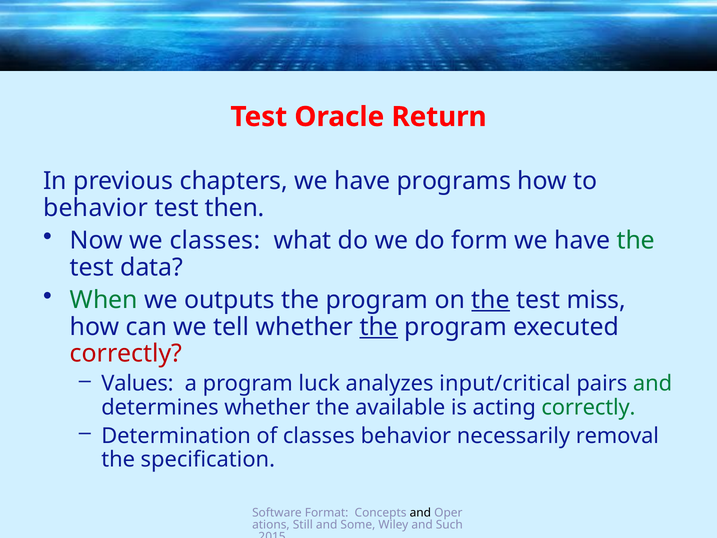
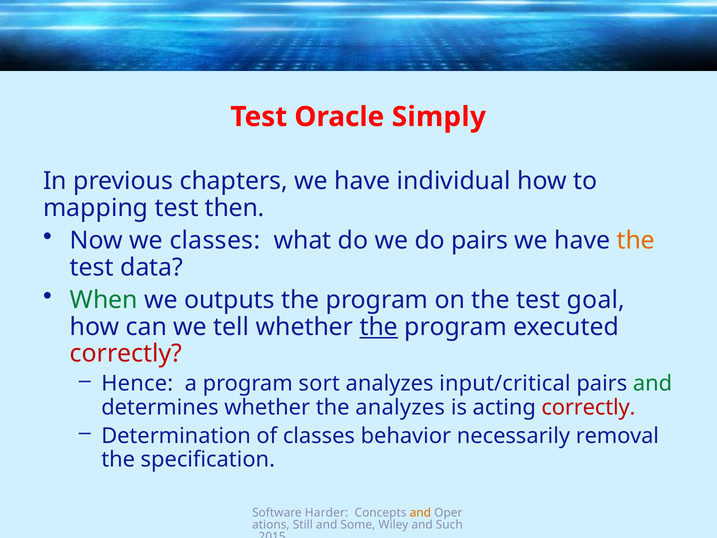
Return: Return -> Simply (439, 117)
programs: programs -> individual (454, 181)
behavior: behavior -> mapping (96, 208)
do form: form -> pairs (480, 240)
the colour: green -> orange (636, 240)
the underline: present -> none (491, 300)
miss: miss -> goal (596, 300)
Values: Values -> Hence (137, 384)
luck: luck -> sort (319, 384)
the available: available -> analyzes (400, 407)
correctly colour: green -> red (588, 407)
Format: Format -> Harder (327, 513)
and colour: black -> orange (420, 513)
